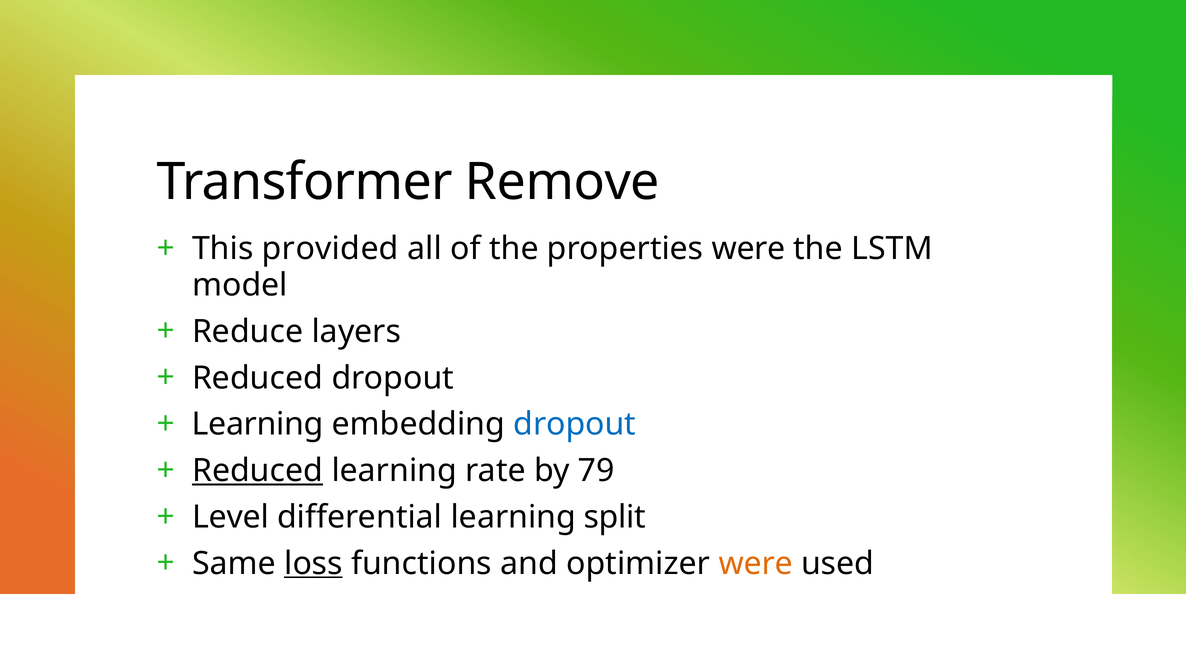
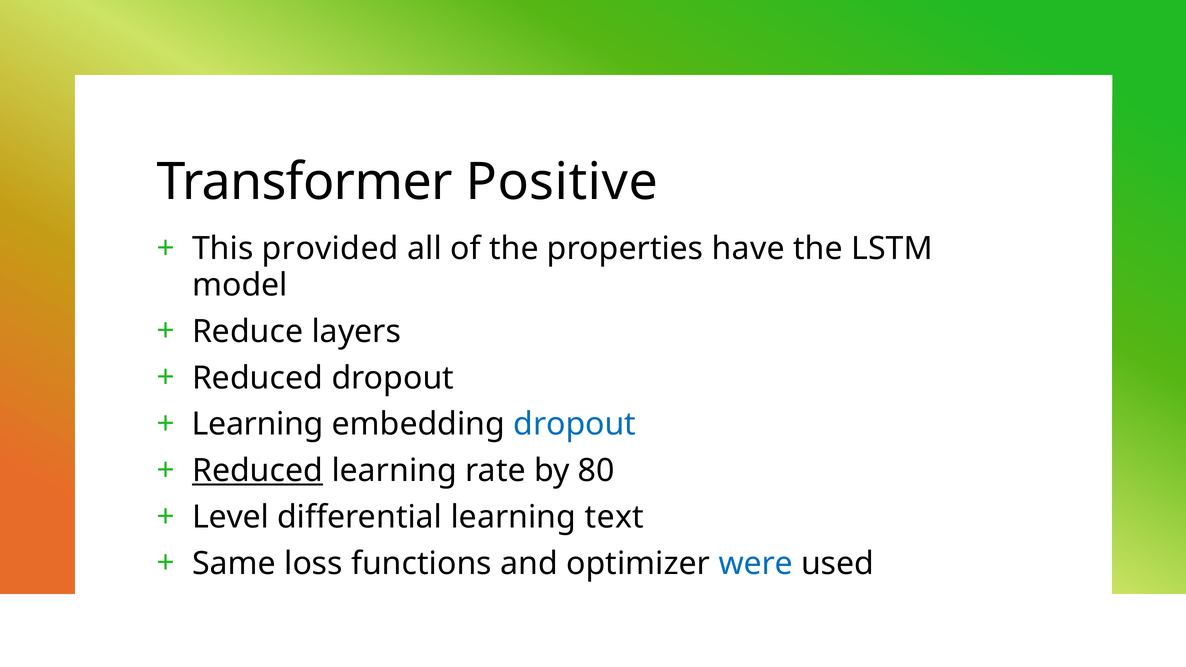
Remove: Remove -> Positive (562, 182)
properties were: were -> have (748, 249)
79: 79 -> 80 (596, 471)
split: split -> text (614, 517)
loss underline: present -> none (313, 564)
were colour: orange -> blue (756, 564)
